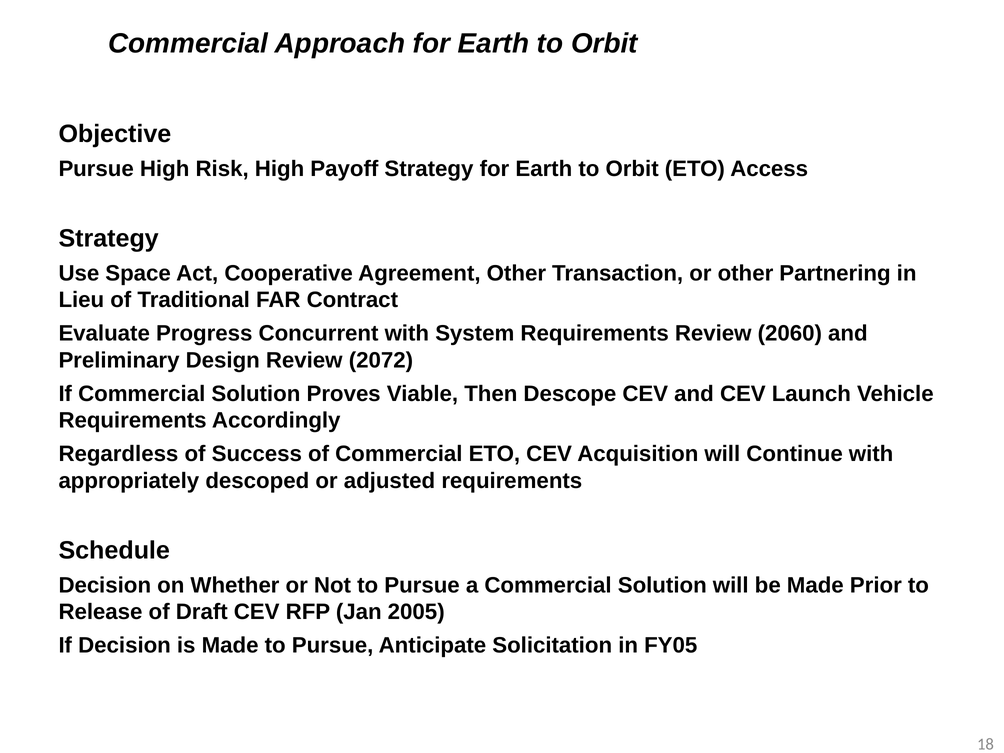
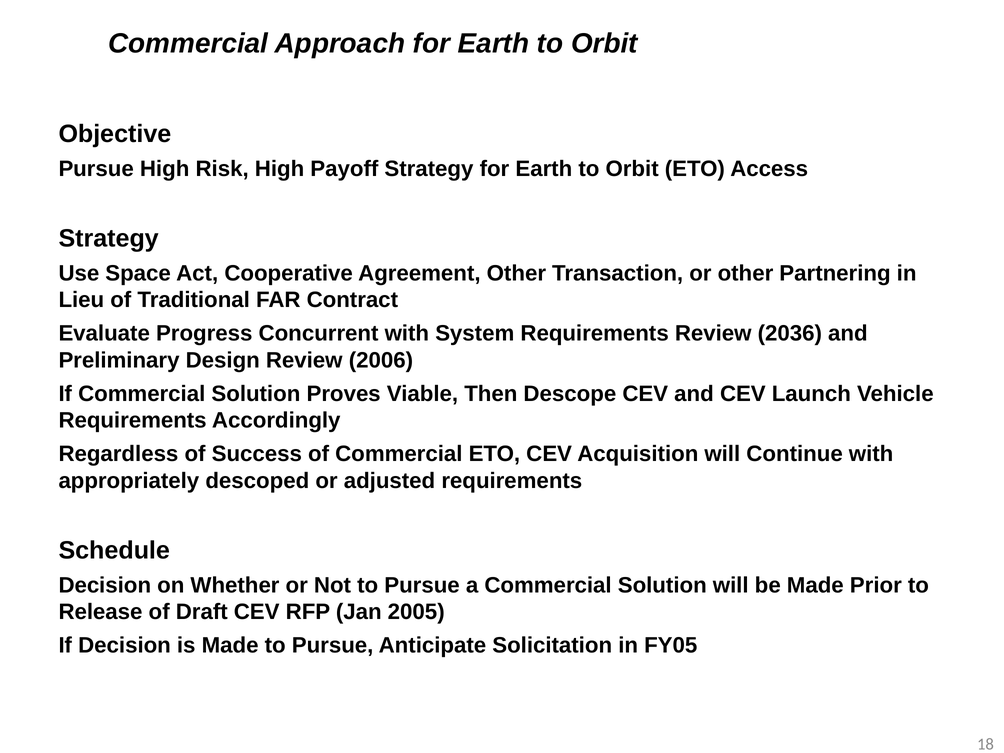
2060: 2060 -> 2036 (790, 334)
2072: 2072 -> 2006 (381, 360)
